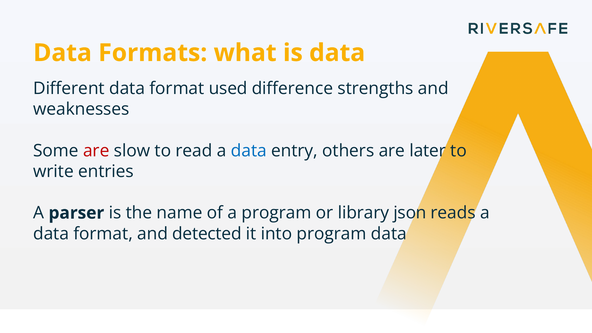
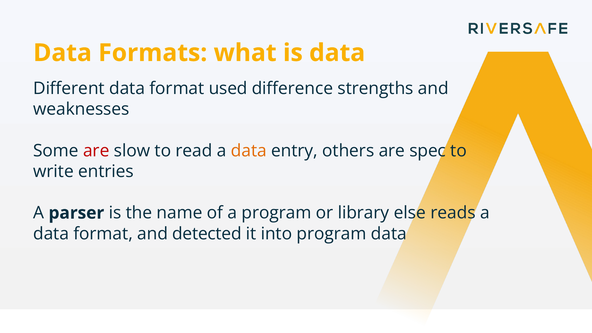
data colour: blue -> orange (249, 151)
later: later -> spec (428, 151)
json: json -> else (410, 213)
